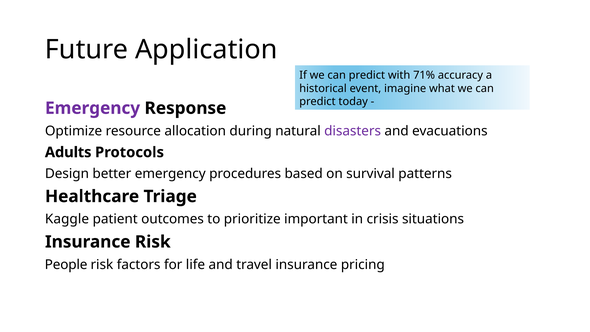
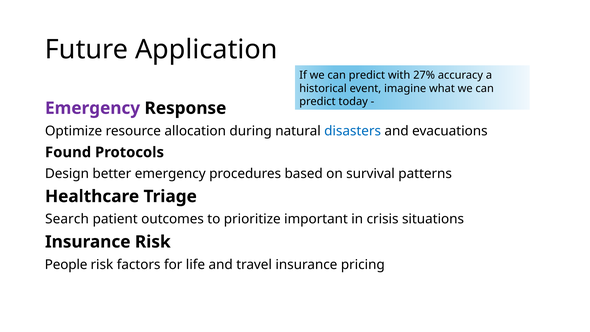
71%: 71% -> 27% (424, 75)
disasters colour: purple -> blue (353, 131)
Adults: Adults -> Found (68, 152)
Kaggle: Kaggle -> Search (67, 219)
